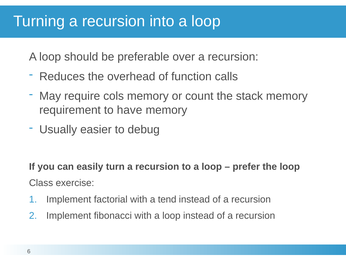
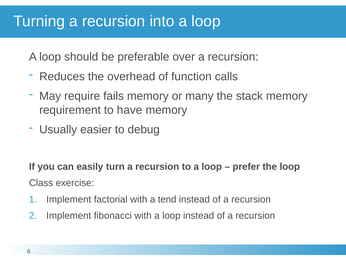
cols: cols -> fails (114, 96)
count: count -> many (199, 96)
